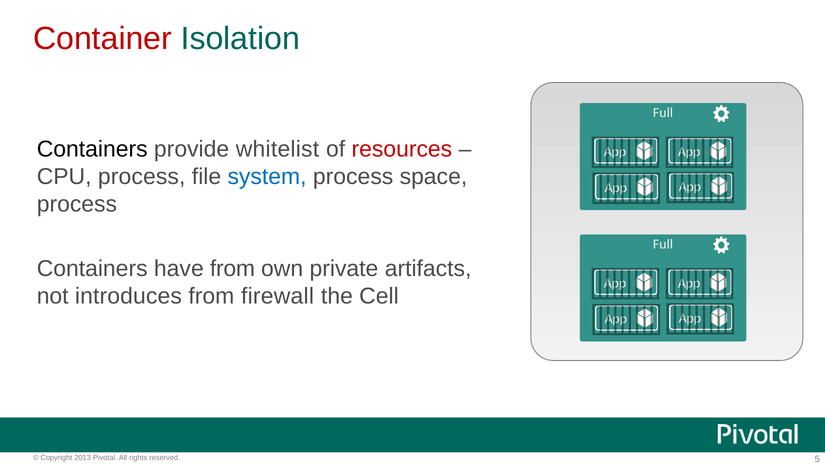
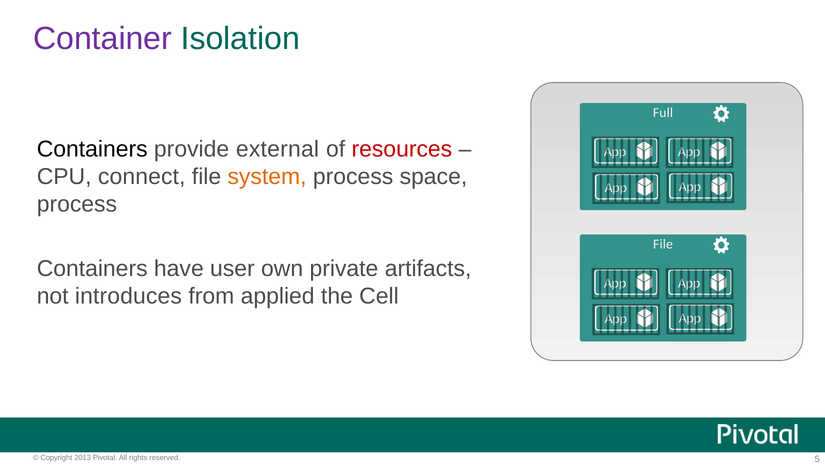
Container colour: red -> purple (102, 38)
whitelist: whitelist -> external (278, 149)
CPU process: process -> connect (142, 177)
system colour: blue -> orange (267, 177)
Full: Full -> File (663, 244)
have from: from -> user (232, 269)
firewall: firewall -> applied (278, 296)
